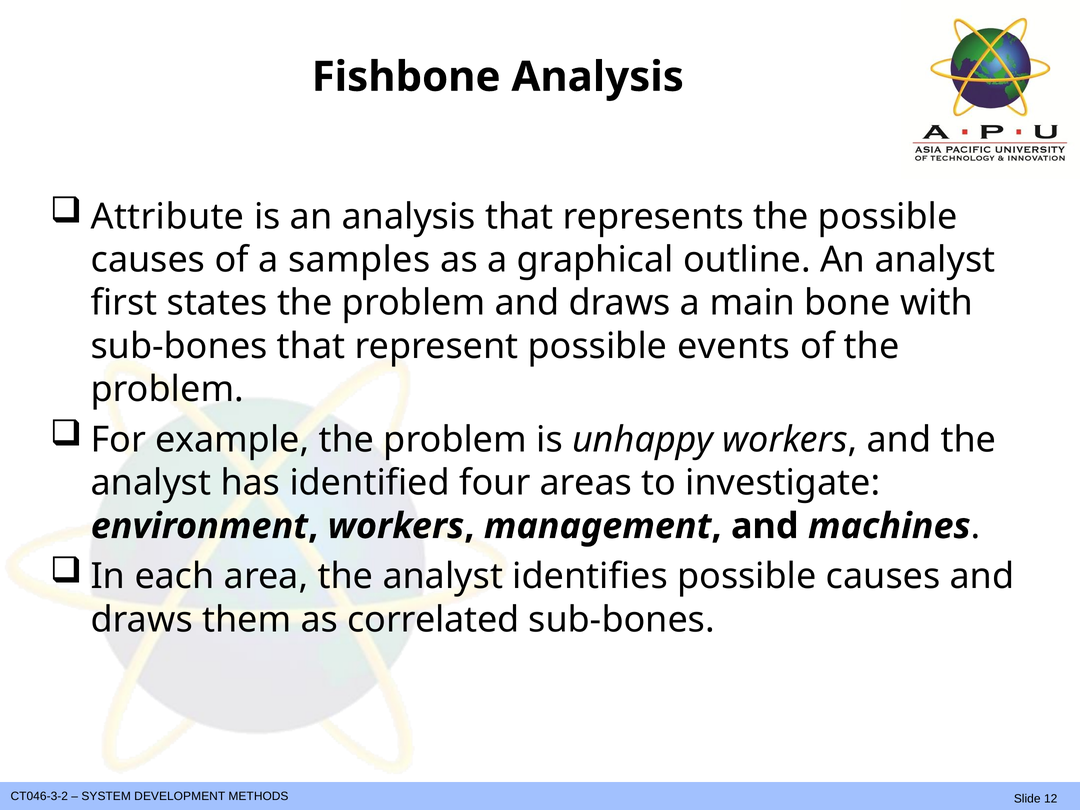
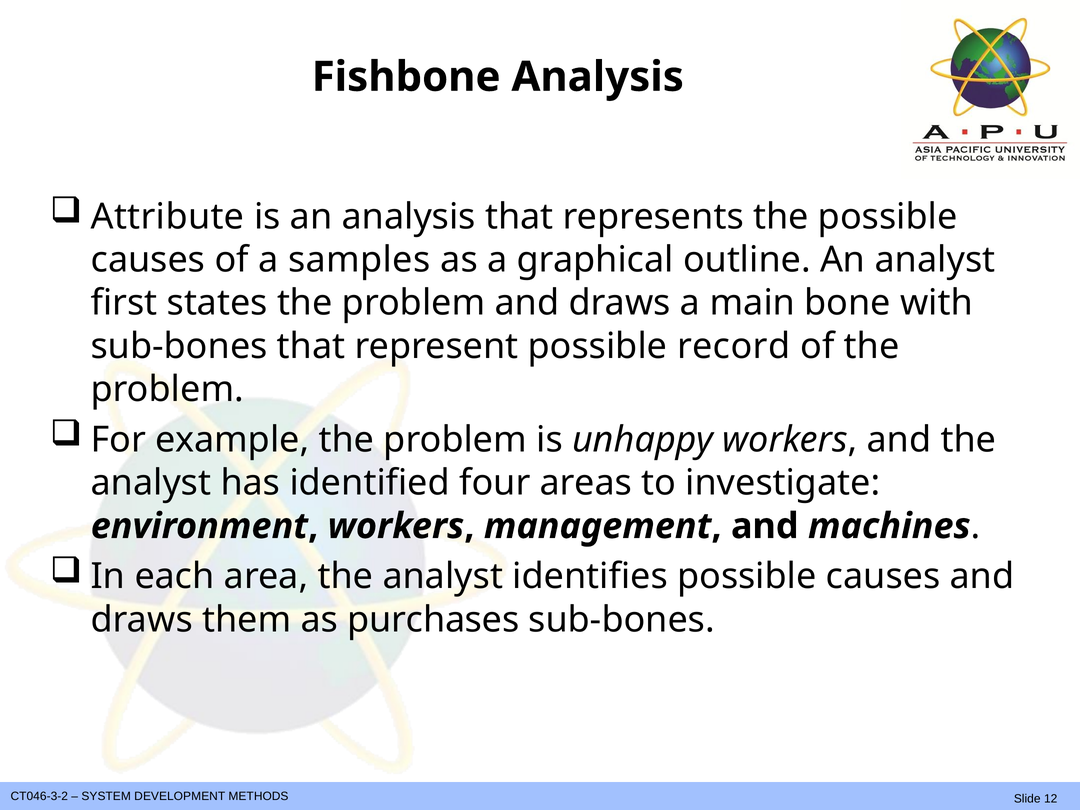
events: events -> record (734, 346)
correlated: correlated -> purchases (433, 620)
